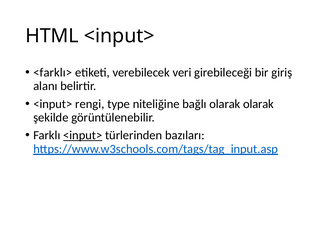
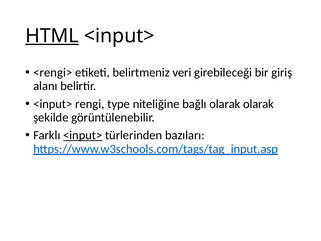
HTML underline: none -> present (52, 36)
<farklı>: <farklı> -> <rengi> (53, 72)
verebilecek: verebilecek -> belirtmeniz (141, 72)
